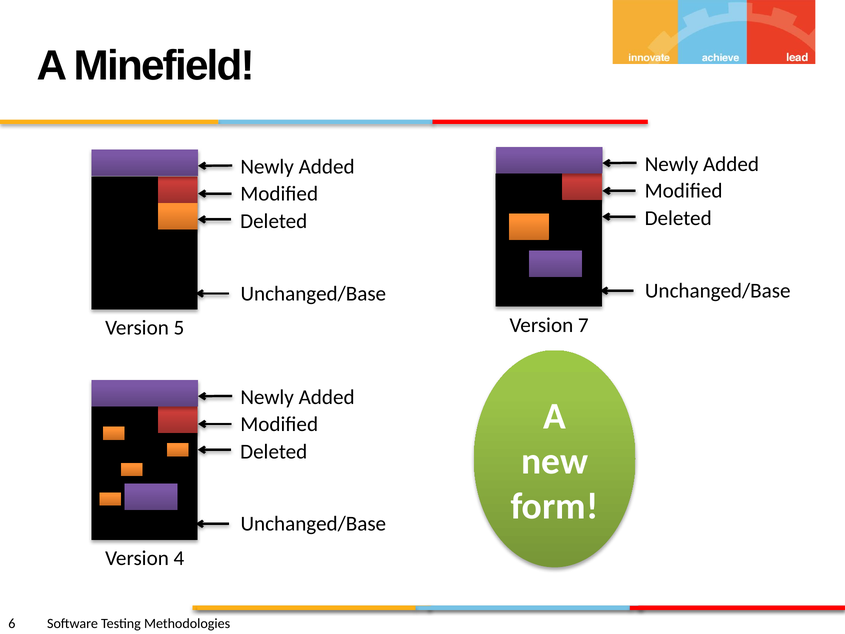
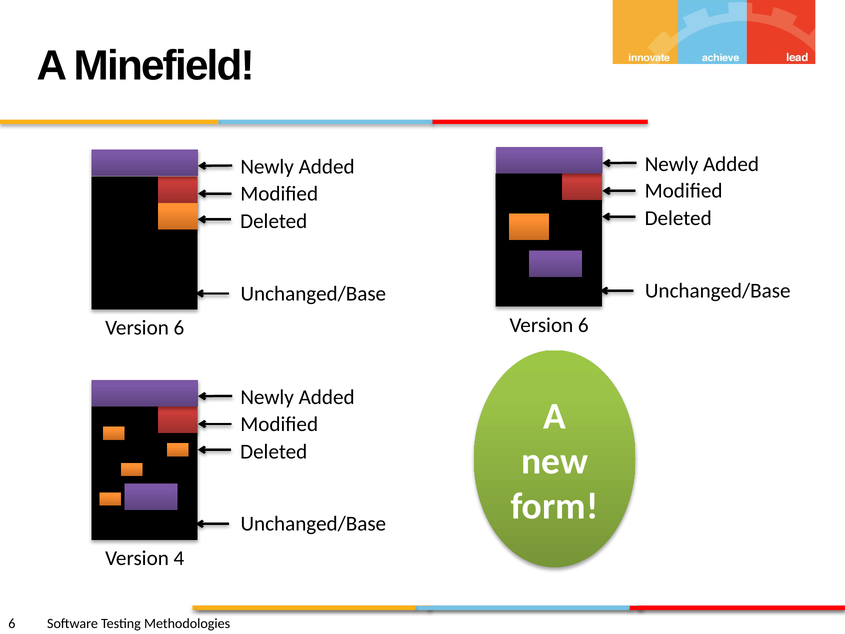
7: 7 -> 6 (583, 325)
5: 5 -> 6 (179, 328)
